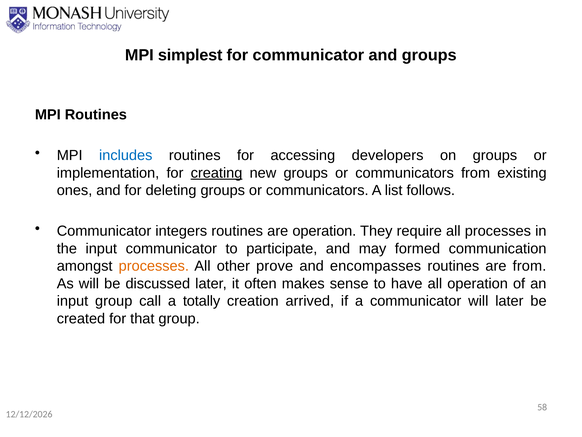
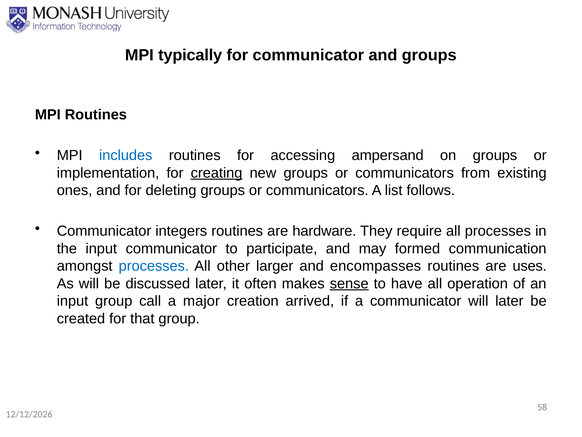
simplest: simplest -> typically (190, 55)
developers: developers -> ampersand (388, 155)
are operation: operation -> hardware (324, 231)
processes colour: orange -> blue (154, 266)
prove: prove -> larger (275, 266)
are from: from -> uses (530, 266)
sense underline: none -> present (349, 283)
totally: totally -> major (201, 301)
